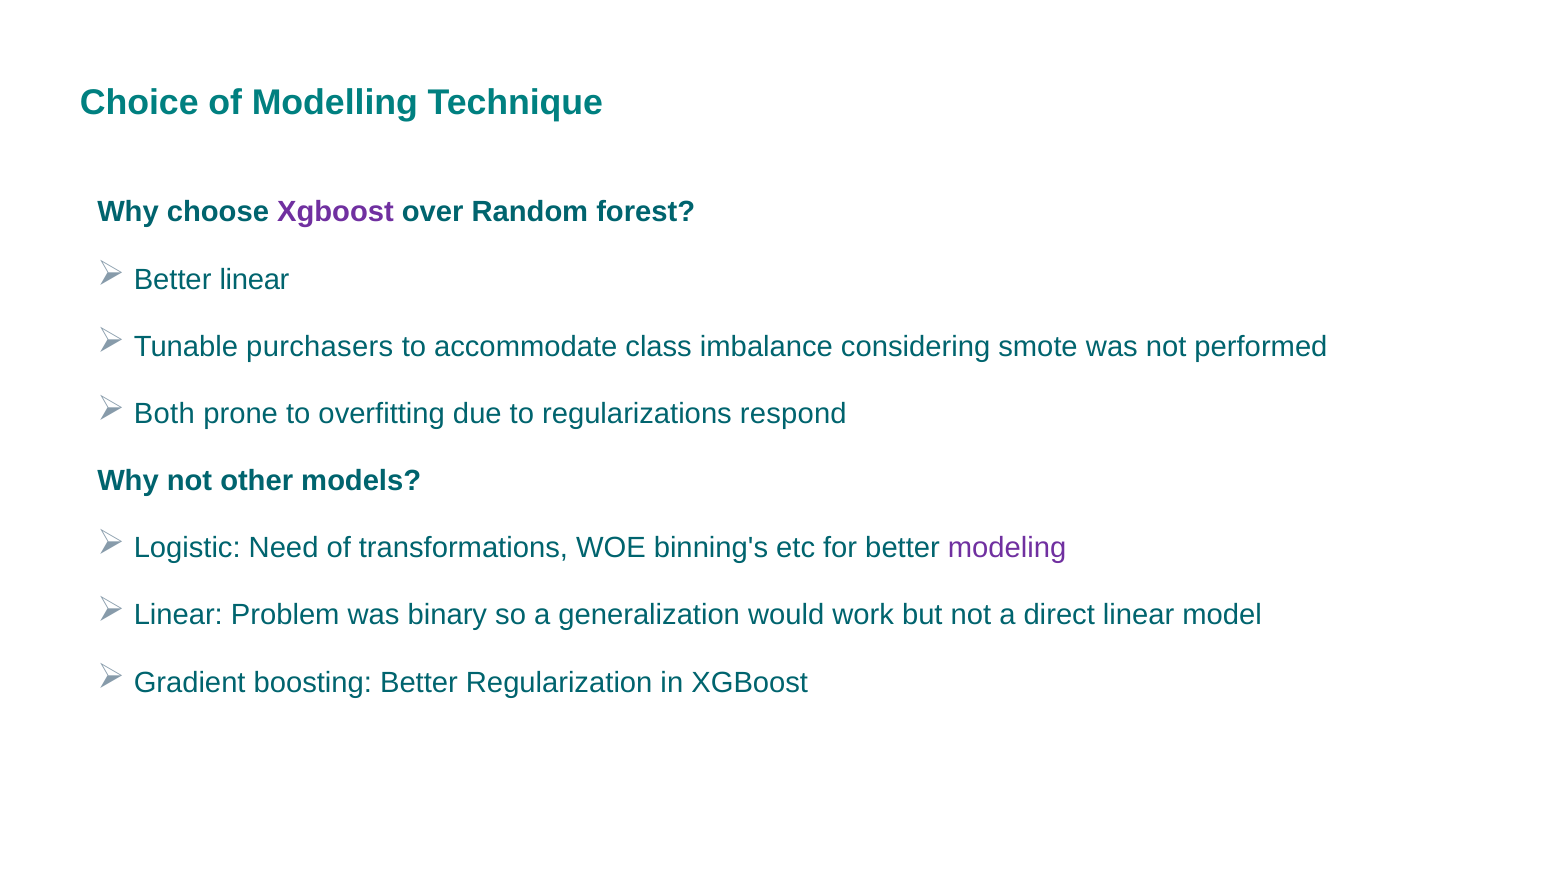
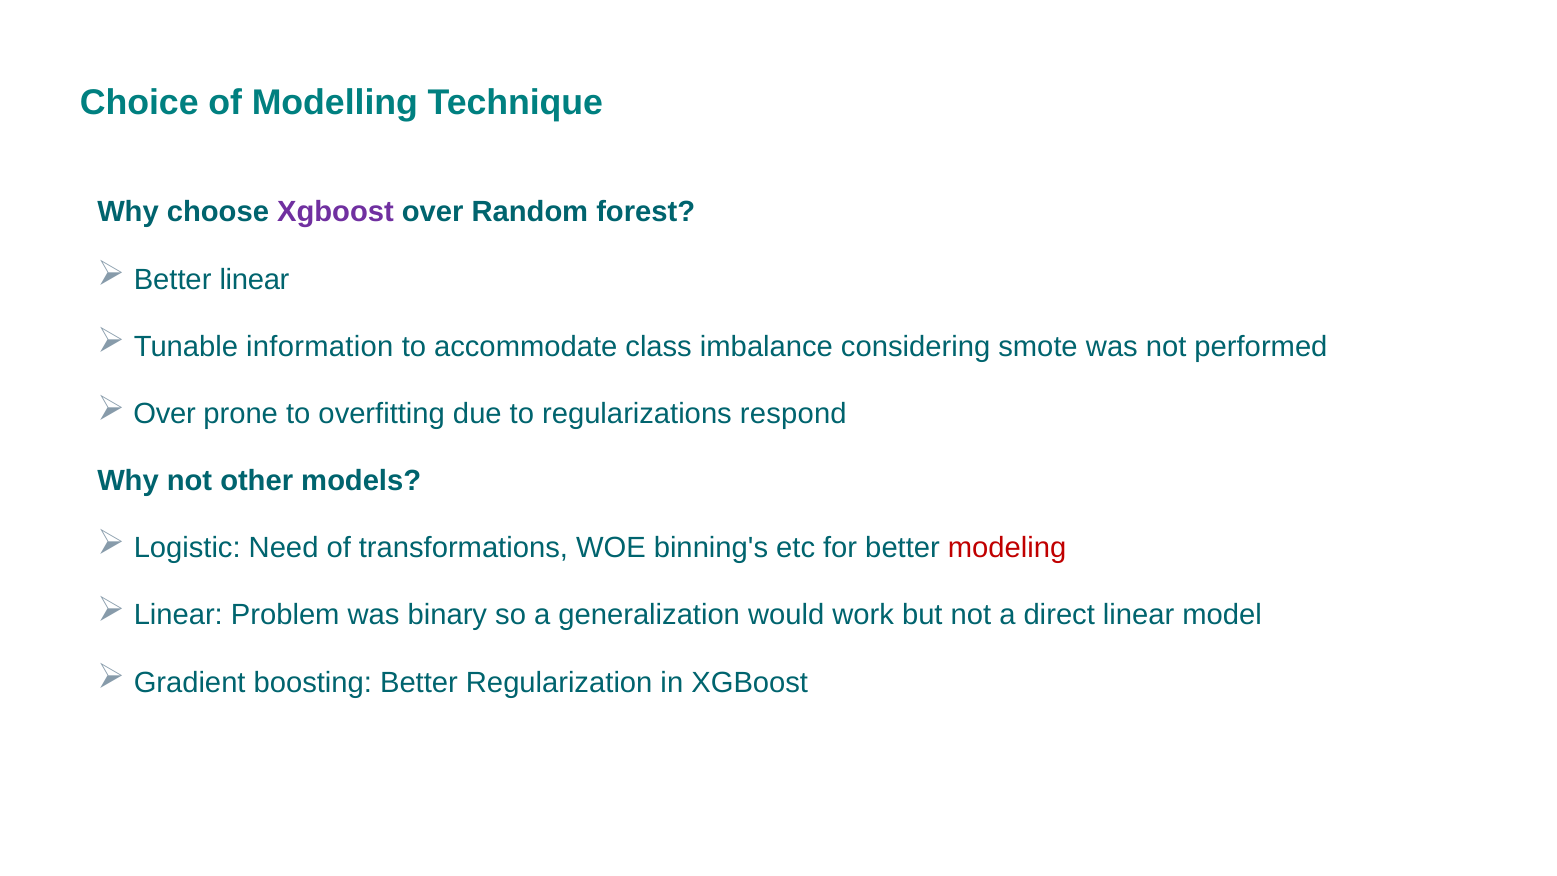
purchasers: purchasers -> information (320, 347)
Both: Both -> Over (165, 414)
modeling colour: purple -> red (1007, 548)
